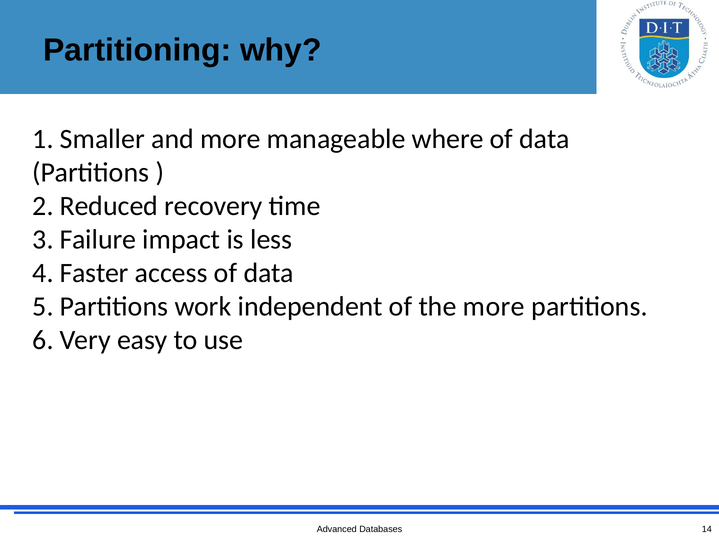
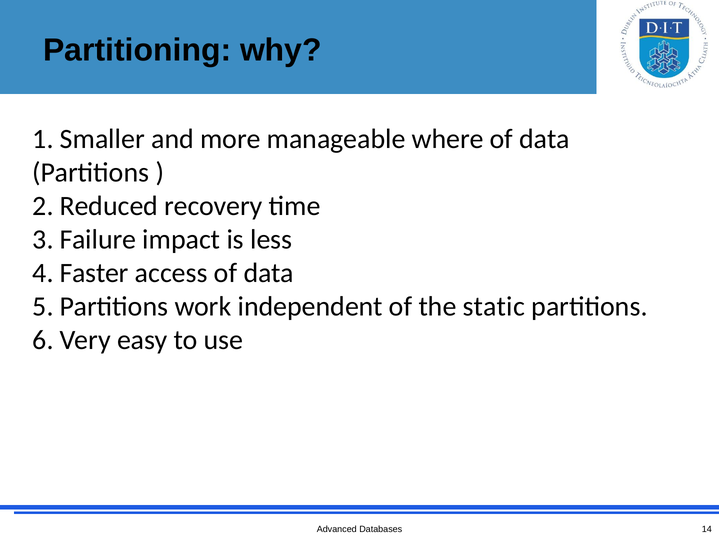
the more: more -> static (494, 307)
